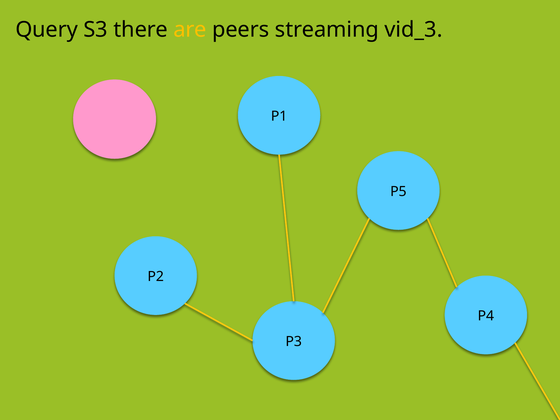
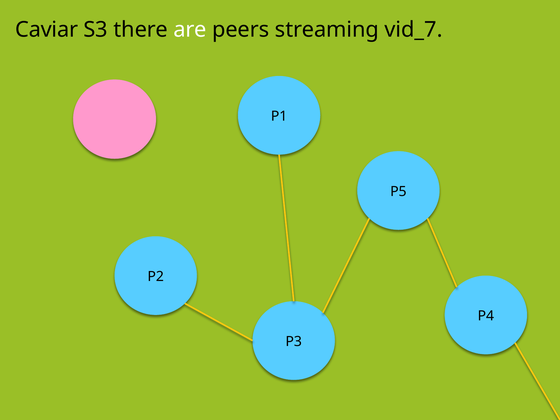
Query: Query -> Caviar (47, 30)
are colour: yellow -> white (190, 30)
vid_3: vid_3 -> vid_7 (414, 30)
